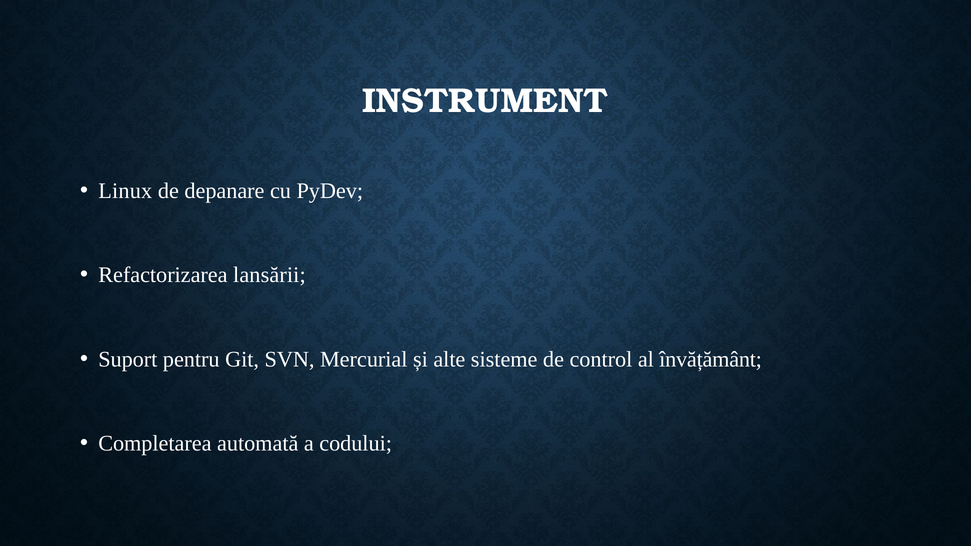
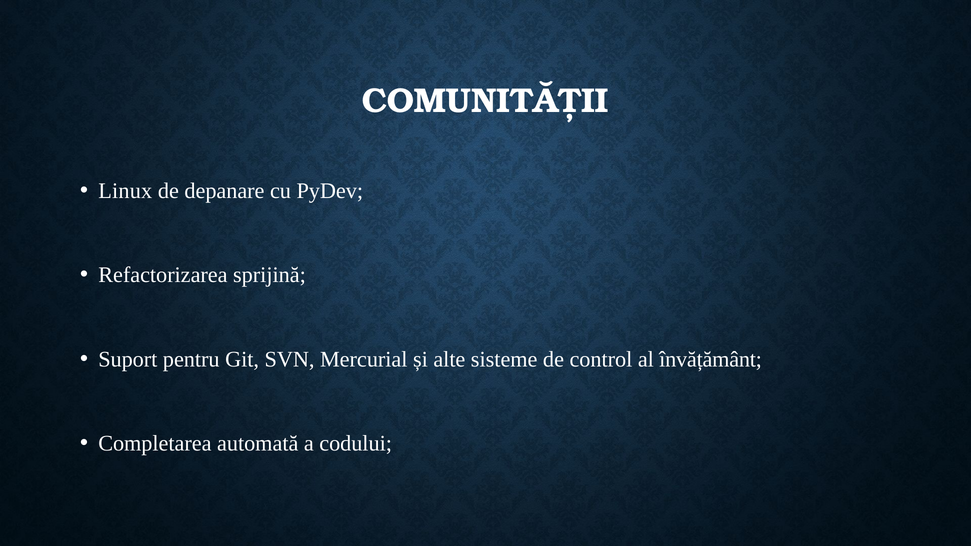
INSTRUMENT: INSTRUMENT -> COMUNITĂȚII (485, 101)
lansării: lansării -> sprijină (269, 275)
